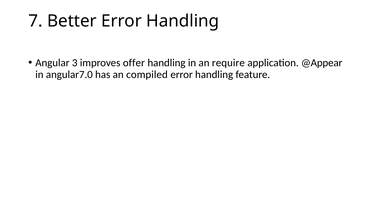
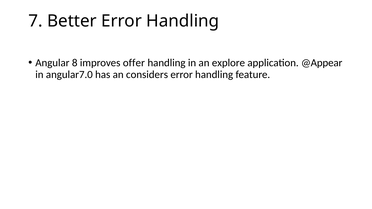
3: 3 -> 8 (75, 63)
require: require -> explore (228, 63)
compiled: compiled -> considers (147, 75)
